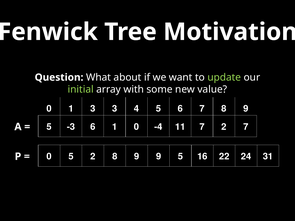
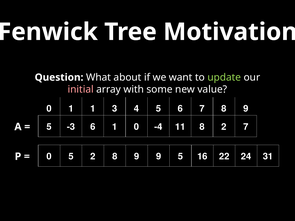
initial colour: light green -> pink (81, 90)
1 3: 3 -> 1 (93, 109)
11 7: 7 -> 8 (202, 127)
